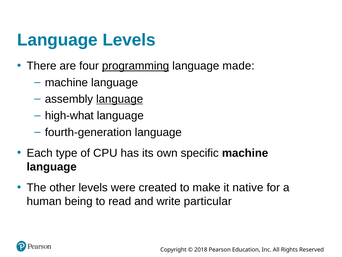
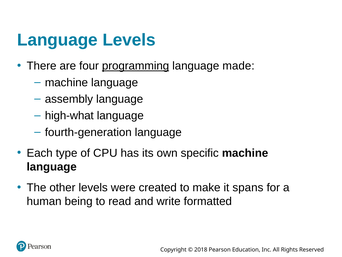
language underline: present -> none (120, 99)
native: native -> spans (248, 187)
particular: particular -> formatted (208, 201)
